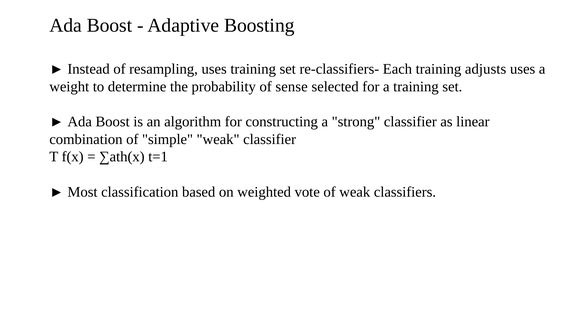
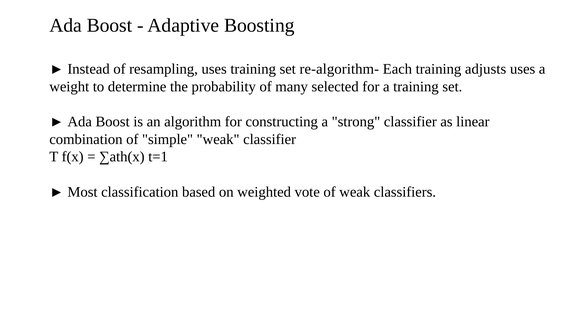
re-classifiers-: re-classifiers- -> re-algorithm- (339, 69)
sense: sense -> many (292, 87)
